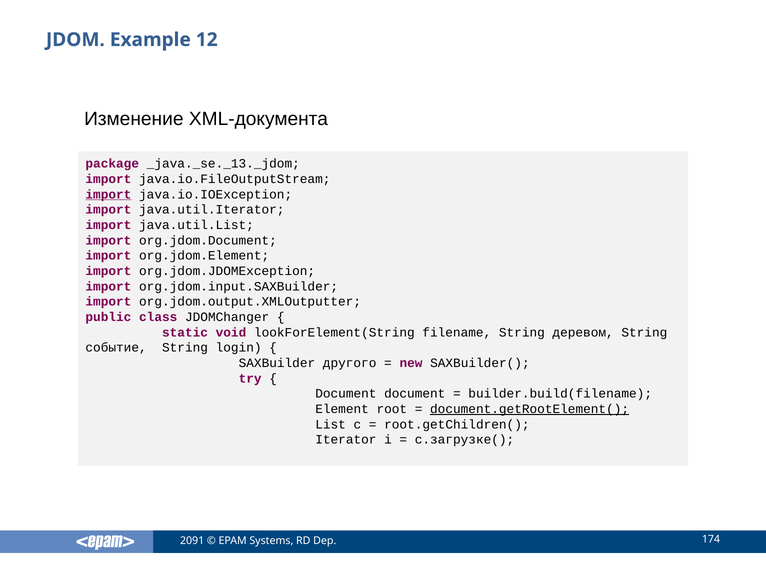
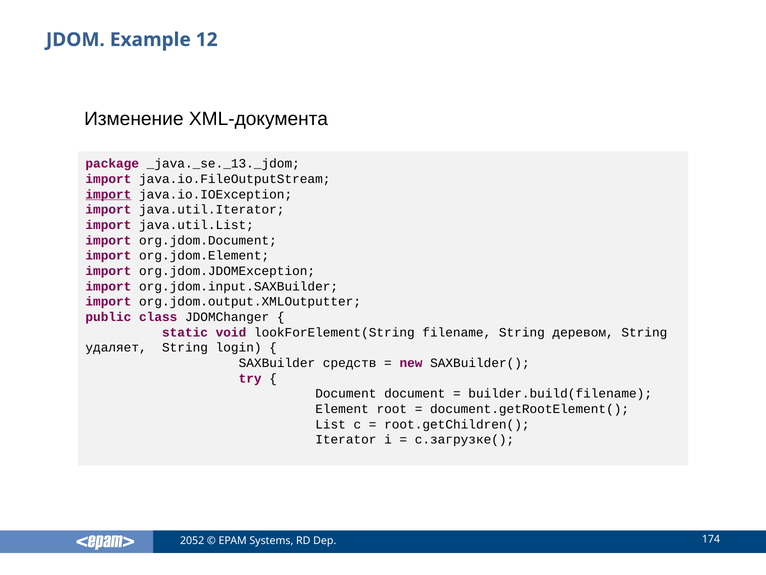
событие: событие -> удаляет (116, 347)
другого: другого -> средств (350, 363)
document.getRootElement( underline: present -> none (530, 409)
2091: 2091 -> 2052 (192, 540)
